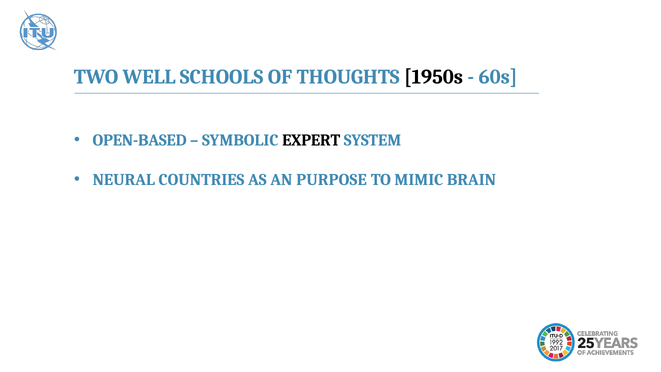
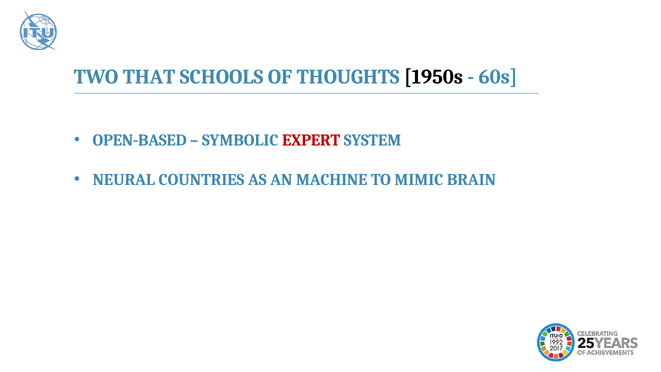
WELL: WELL -> THAT (149, 77)
EXPERT colour: black -> red (311, 140)
PURPOSE: PURPOSE -> MACHINE (332, 180)
